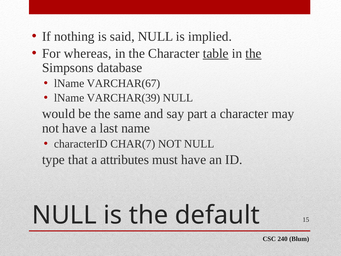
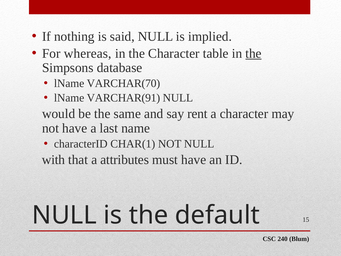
table underline: present -> none (216, 53)
VARCHAR(67: VARCHAR(67 -> VARCHAR(70 (123, 83)
VARCHAR(39: VARCHAR(39 -> VARCHAR(91 (123, 98)
part: part -> rent (197, 114)
CHAR(7: CHAR(7 -> CHAR(1 (133, 144)
type: type -> with (54, 160)
